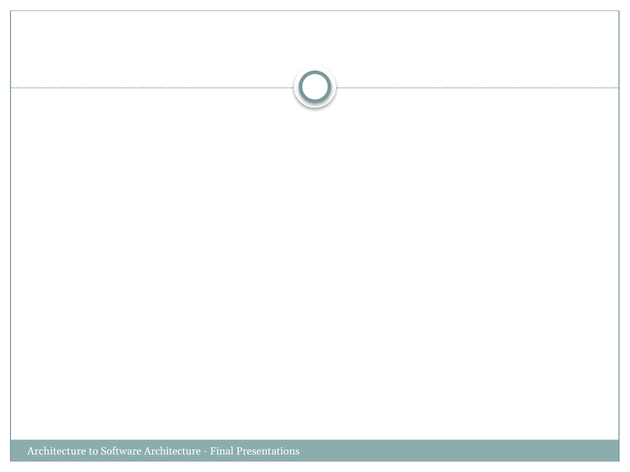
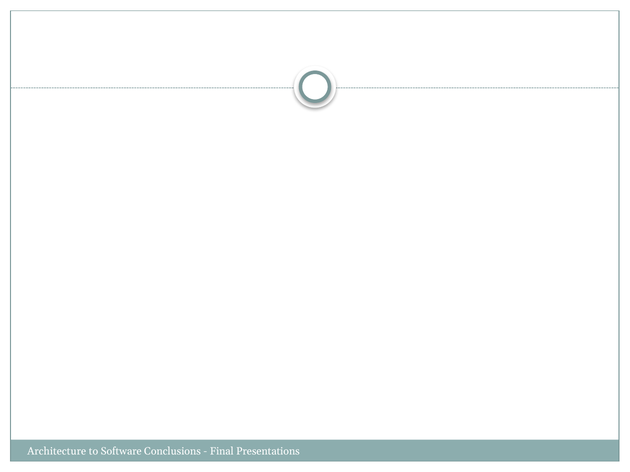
Software Architecture: Architecture -> Conclusions (172, 452)
